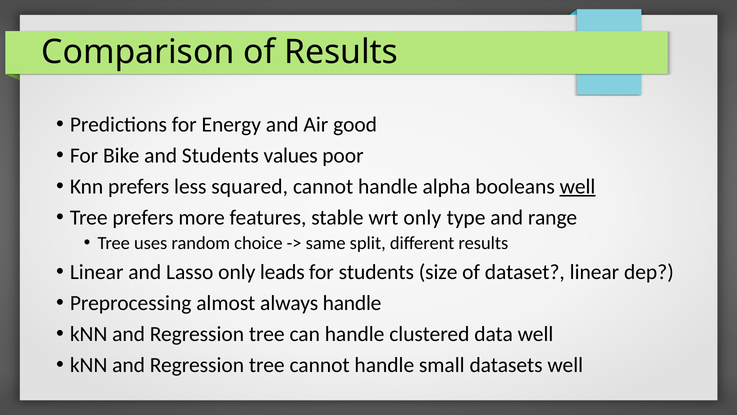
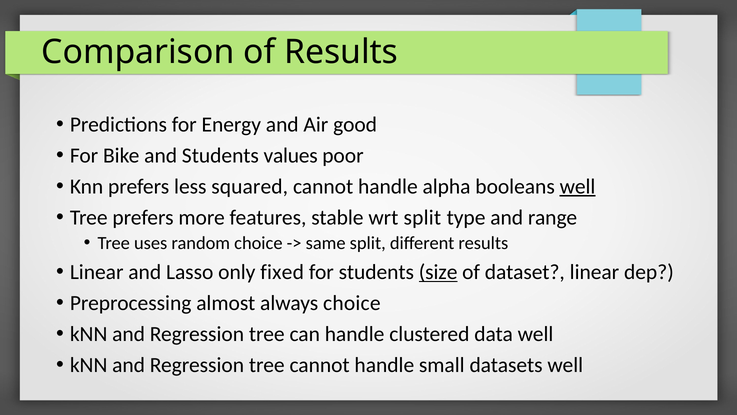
wrt only: only -> split (422, 217)
leads: leads -> fixed (282, 272)
size underline: none -> present (438, 272)
always handle: handle -> choice (352, 303)
